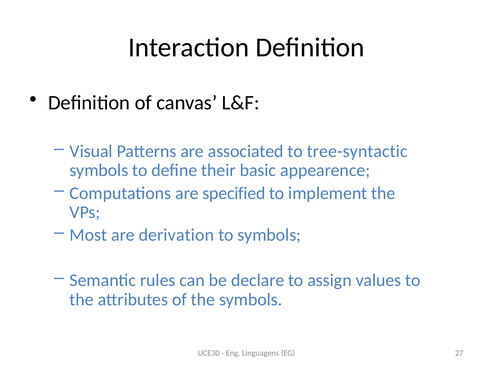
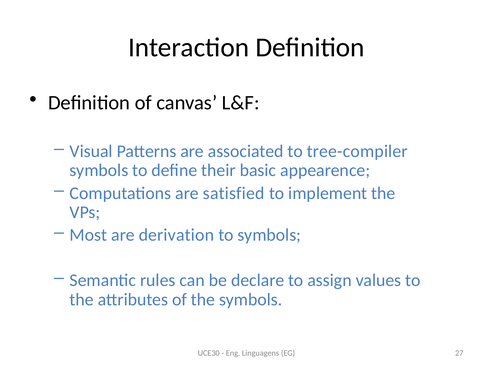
tree-syntactic: tree-syntactic -> tree-compiler (357, 151)
specified: specified -> satisfied (234, 193)
